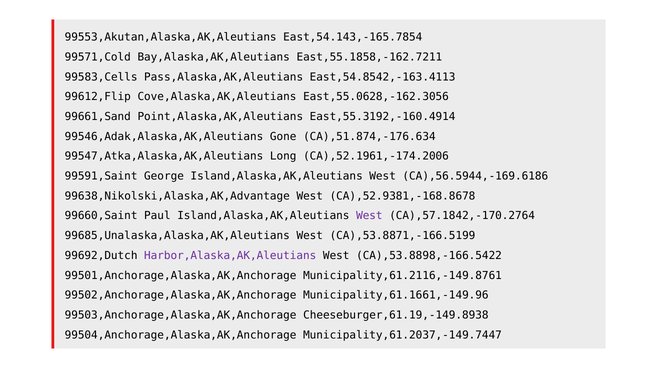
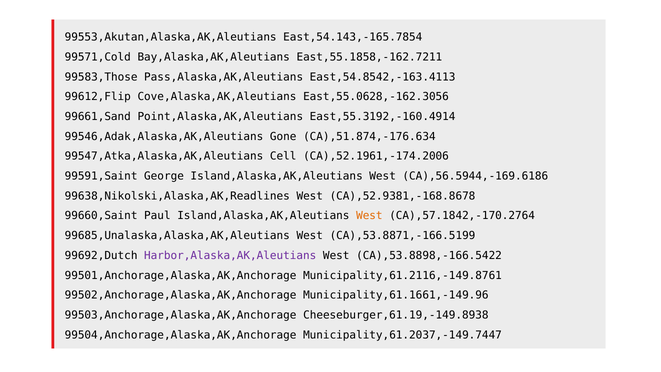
99583,Cells: 99583,Cells -> 99583,Those (101, 77)
Long: Long -> Cell (283, 156)
99638,Nikolski,Alaska,AK,Advantage: 99638,Nikolski,Alaska,AK,Advantage -> 99638,Nikolski,Alaska,AK,Readlines (177, 196)
West colour: purple -> orange (369, 216)
